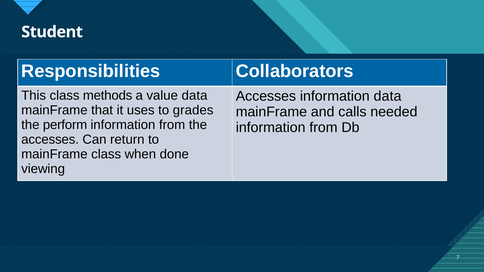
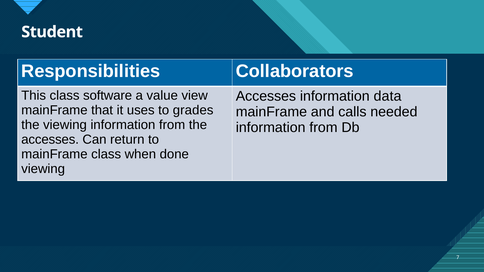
methods: methods -> software (108, 96)
value data: data -> view (195, 96)
the perform: perform -> viewing (65, 125)
